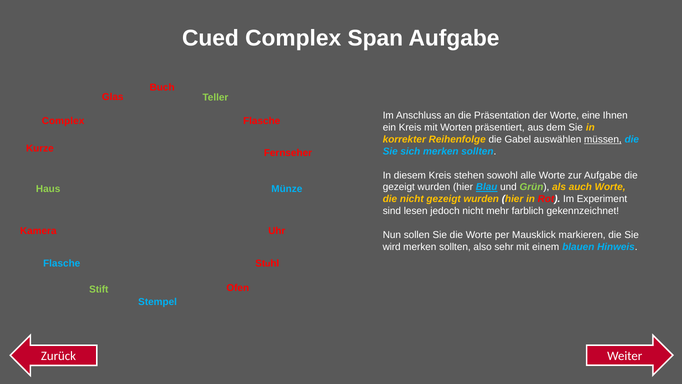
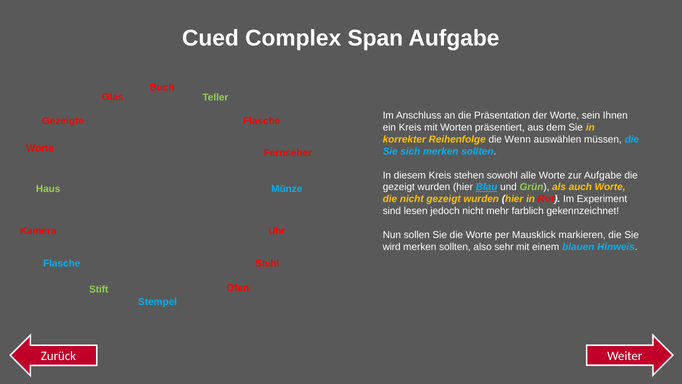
eine: eine -> sein (591, 115)
Complex: Complex -> Gezeigte (63, 121)
Gabel: Gabel -> Wenn (518, 139)
müssen underline: present -> none (603, 139)
Kurze: Kurze -> Worte (40, 148)
